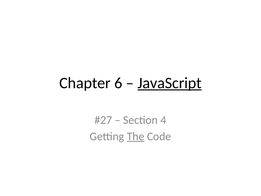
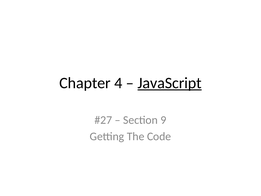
6: 6 -> 4 (118, 83)
4: 4 -> 9 (163, 120)
The underline: present -> none (136, 136)
